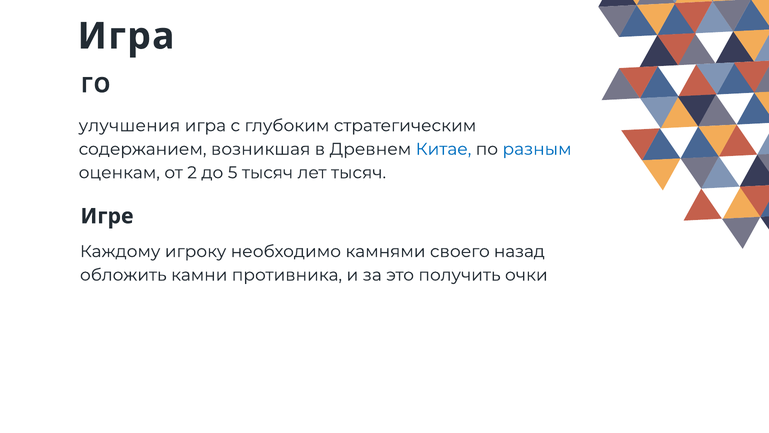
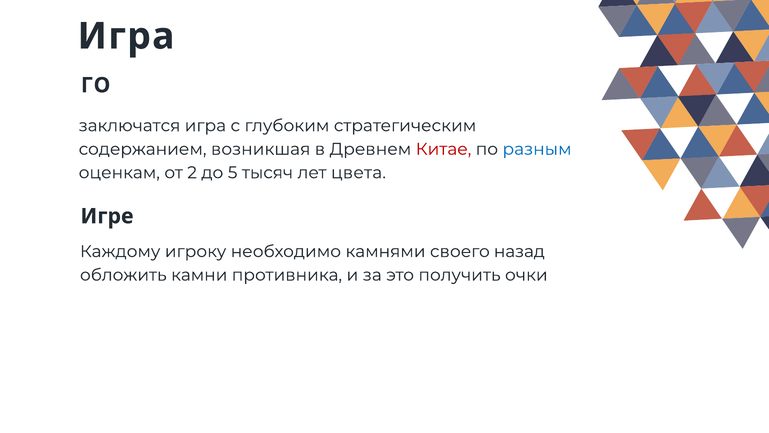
улучшения: улучшения -> заключатся (130, 125)
Китае colour: blue -> red (443, 149)
лет тысяч: тысяч -> цвета (358, 172)
